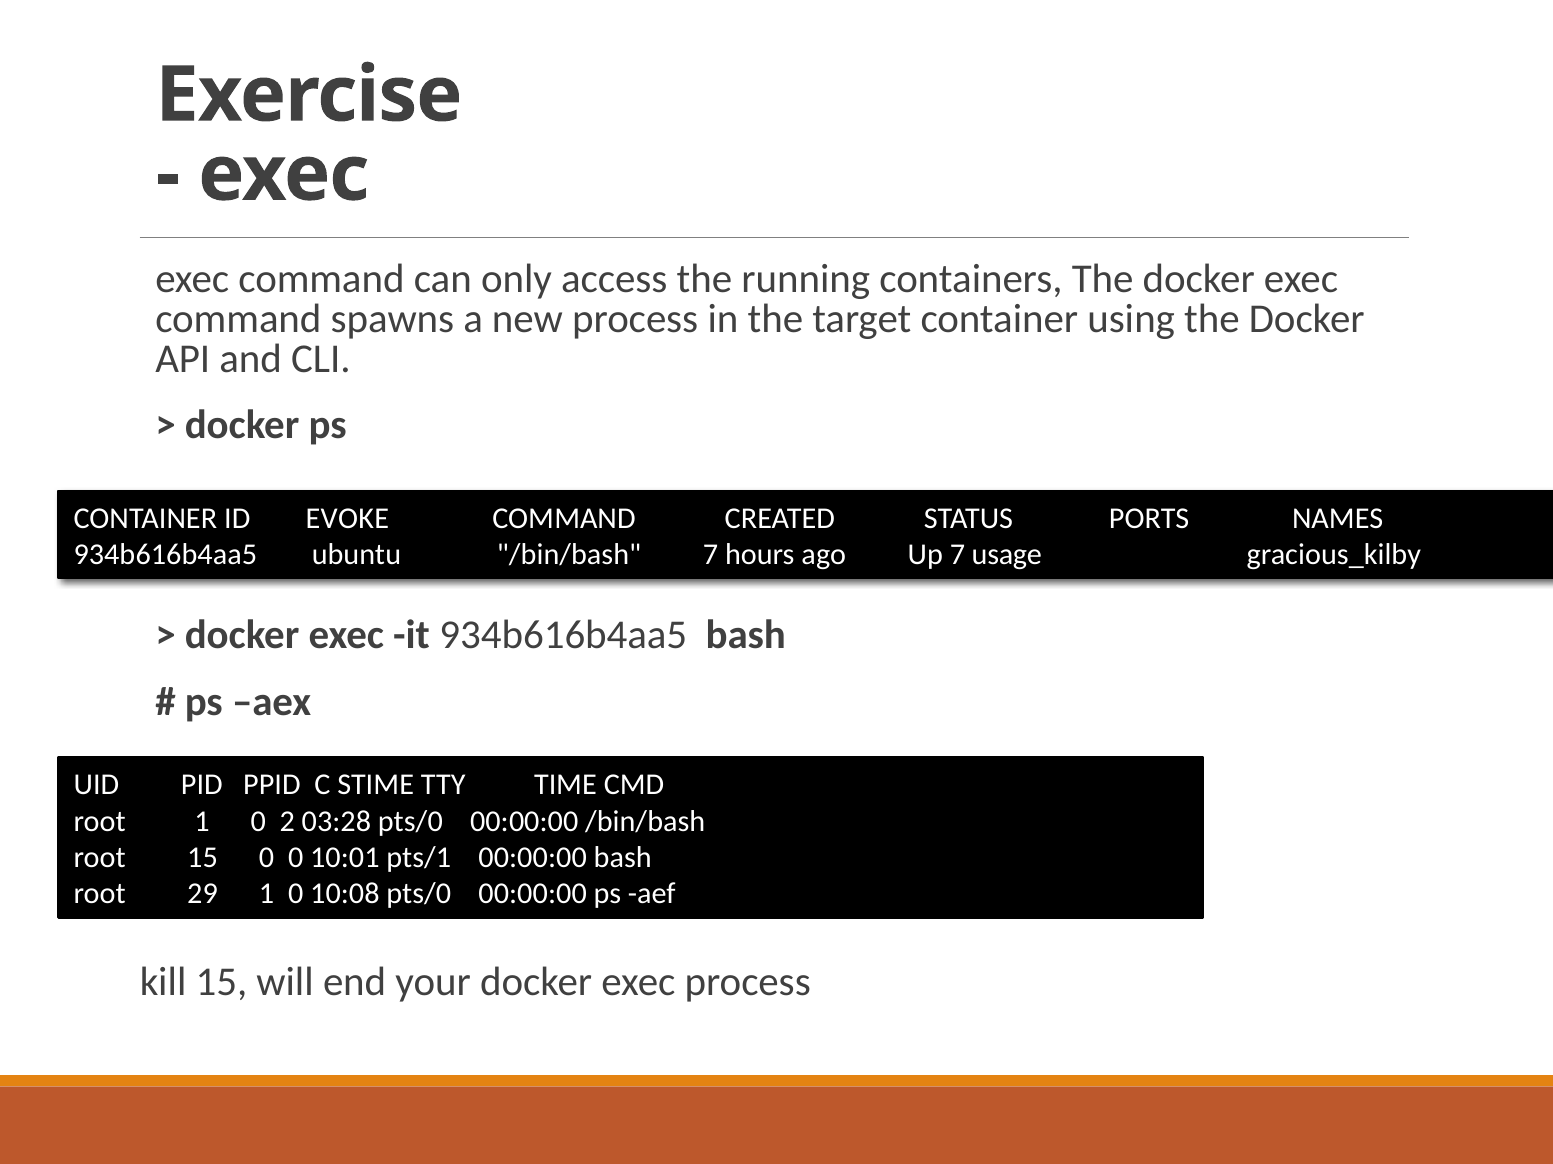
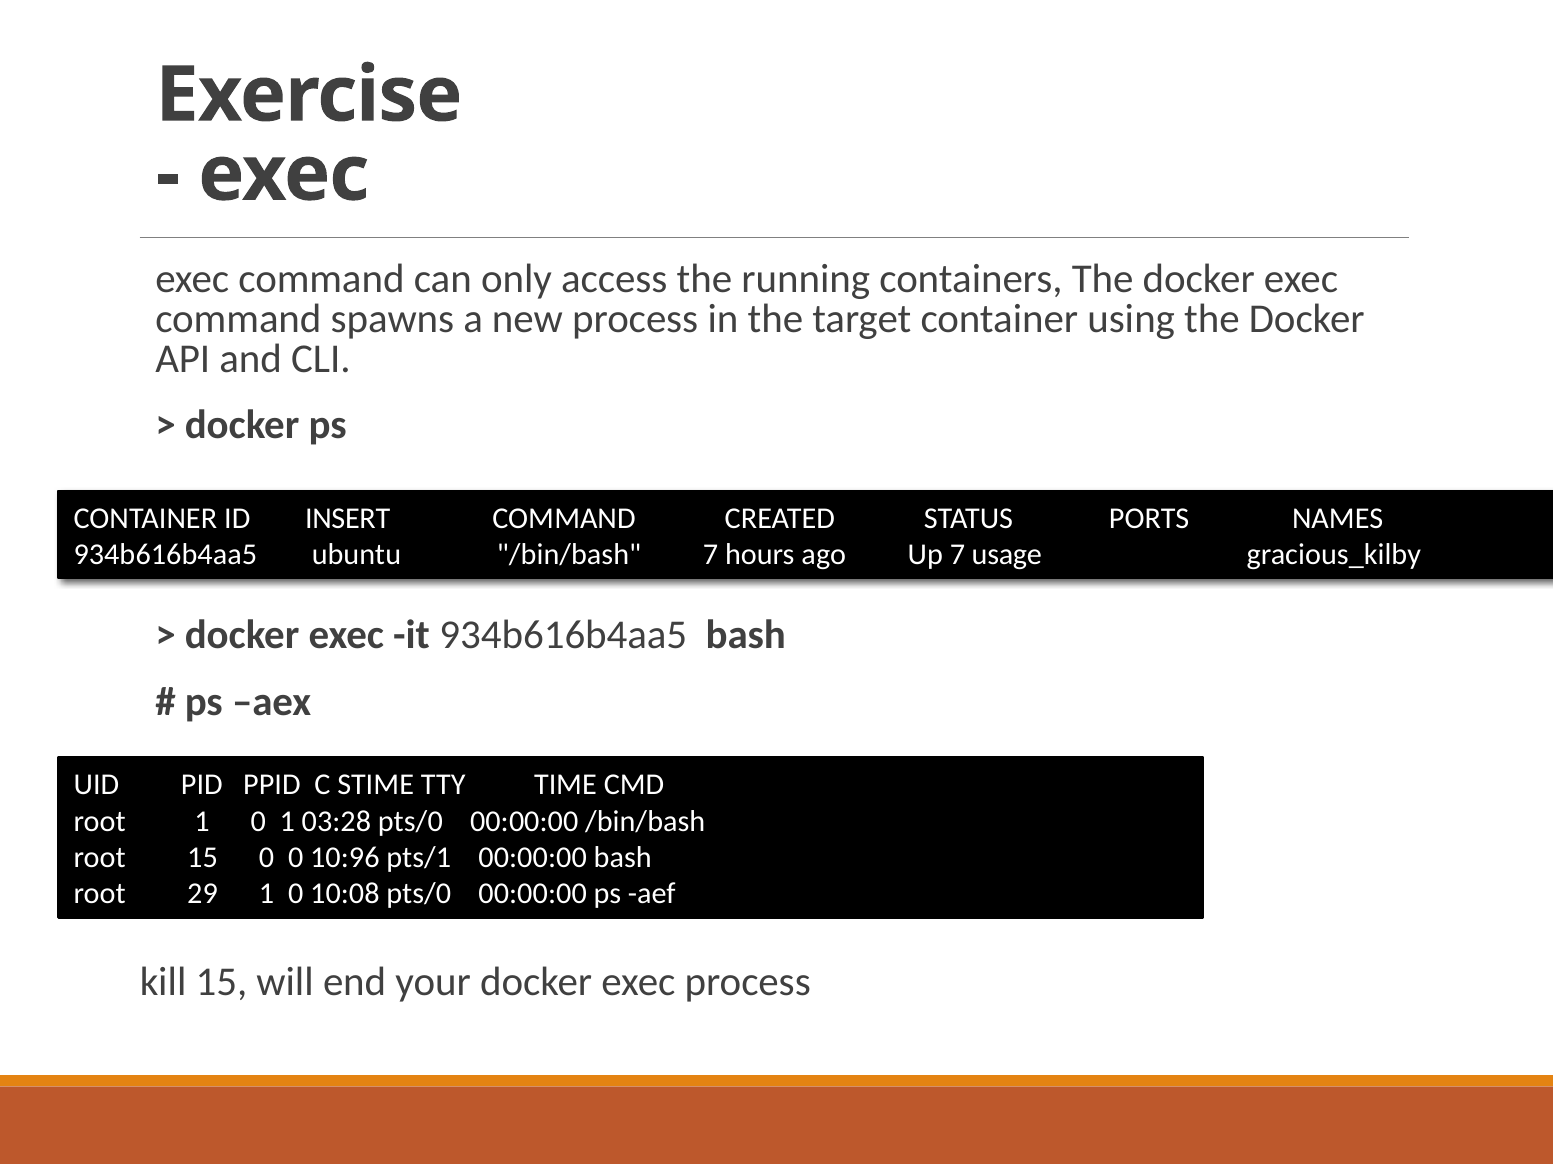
EVOKE: EVOKE -> INSERT (348, 519)
0 2: 2 -> 1 (287, 822)
10:01: 10:01 -> 10:96 (345, 858)
